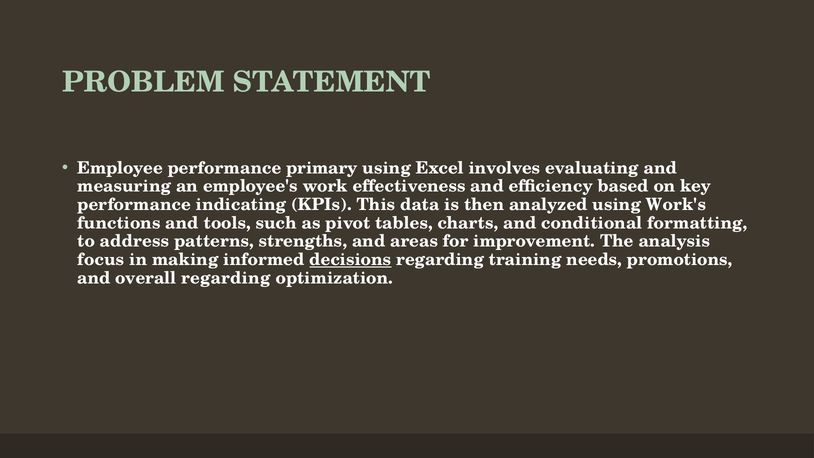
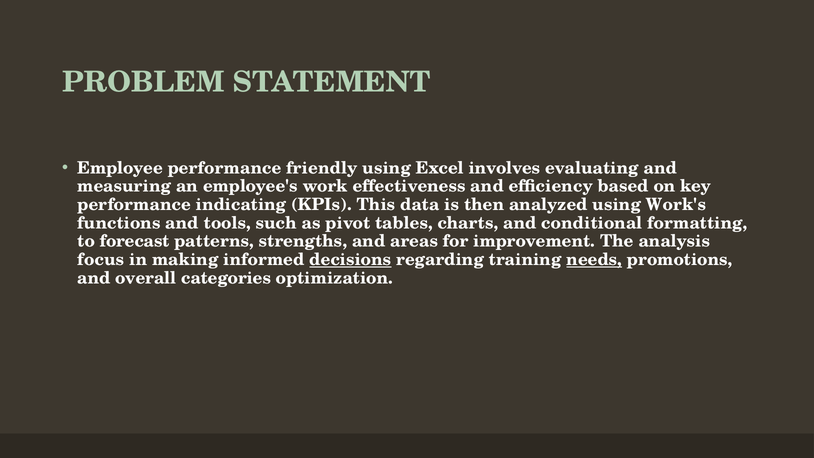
primary: primary -> friendly (322, 168)
address: address -> forecast (135, 241)
needs underline: none -> present (594, 260)
overall regarding: regarding -> categories (226, 278)
